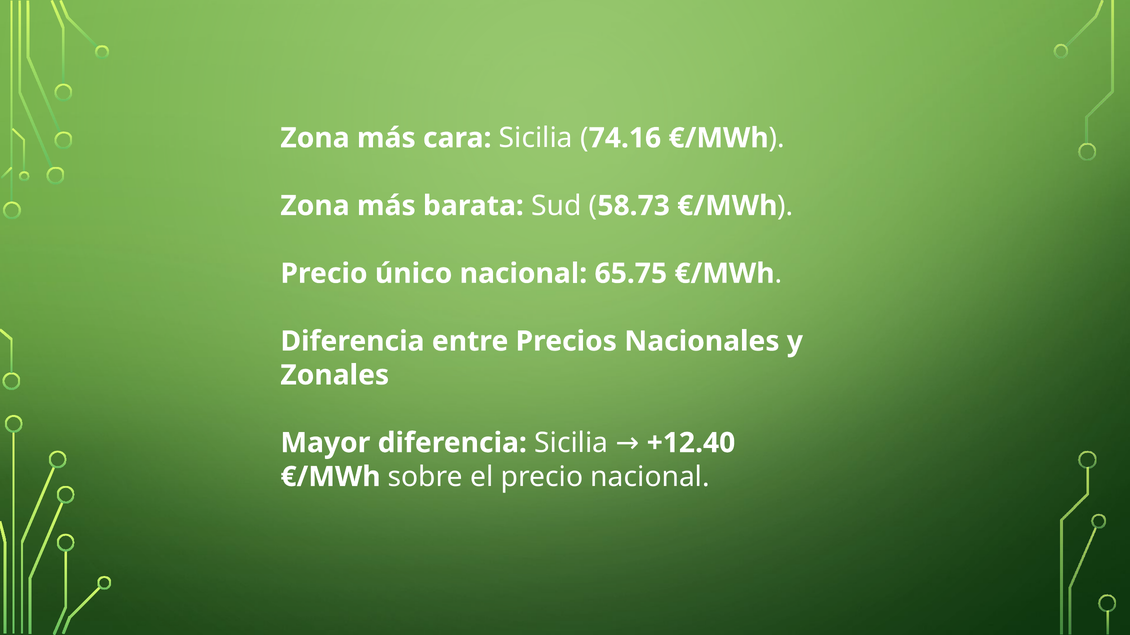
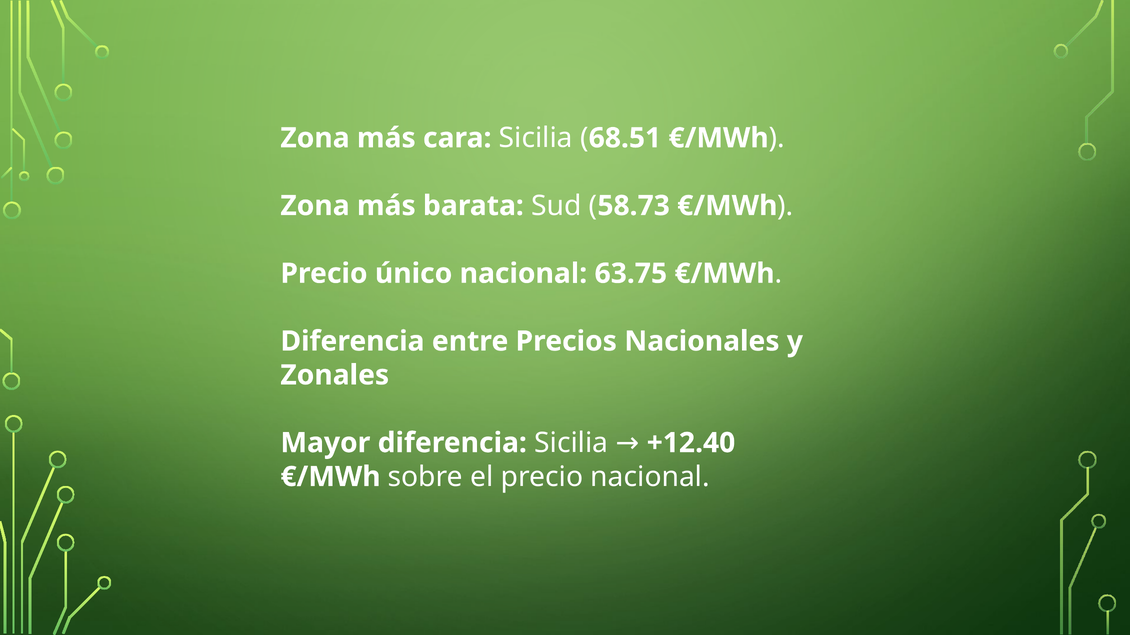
74.16: 74.16 -> 68.51 (625, 138)
65.75: 65.75 -> 63.75 (631, 274)
